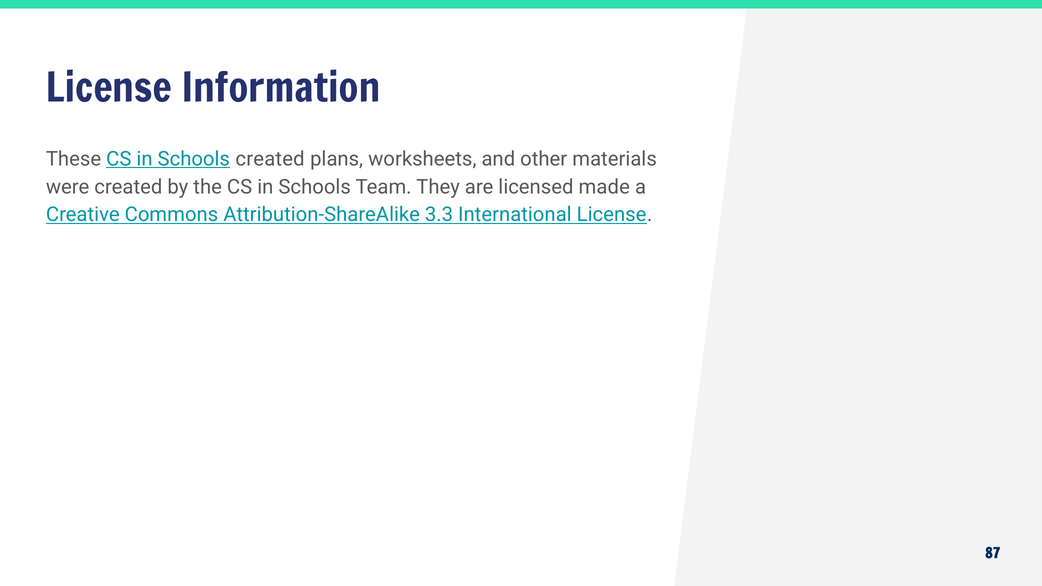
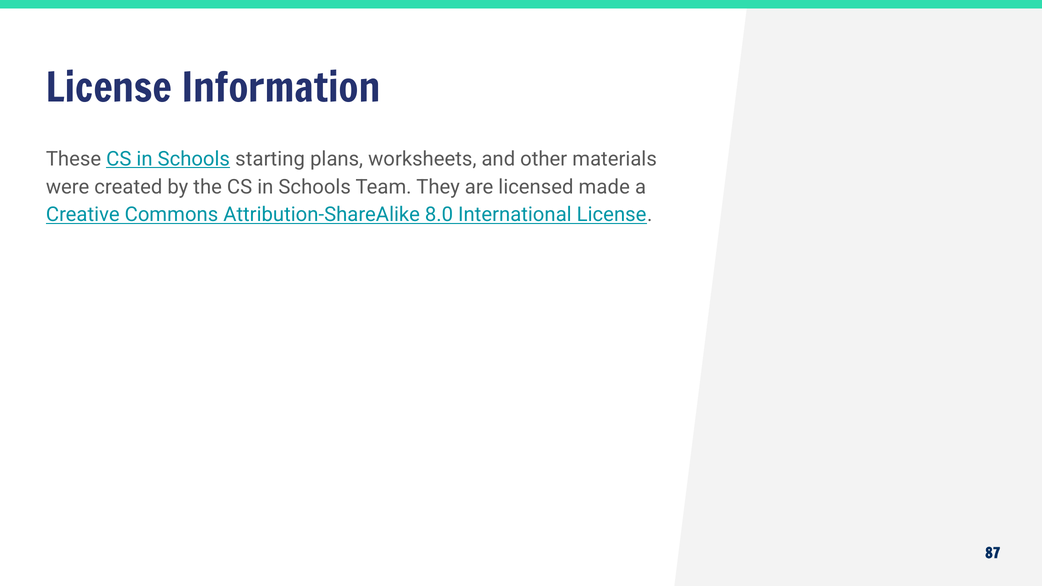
Schools created: created -> starting (270, 159)
3.3: 3.3 -> 8.0 (439, 215)
